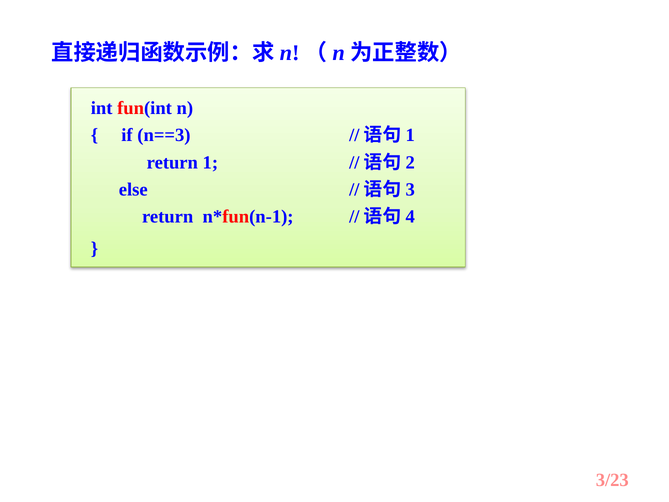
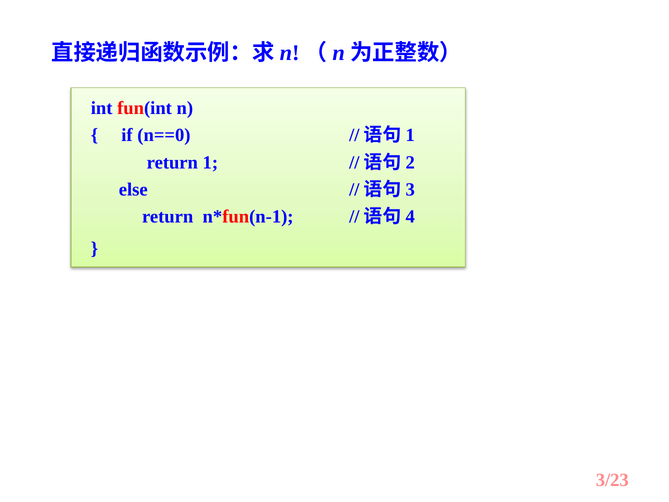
n==3: n==3 -> n==0 (164, 135)
